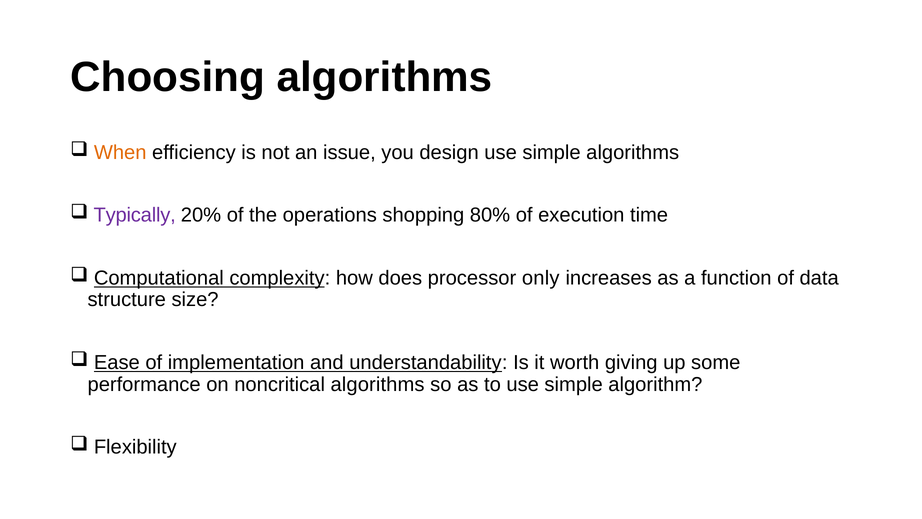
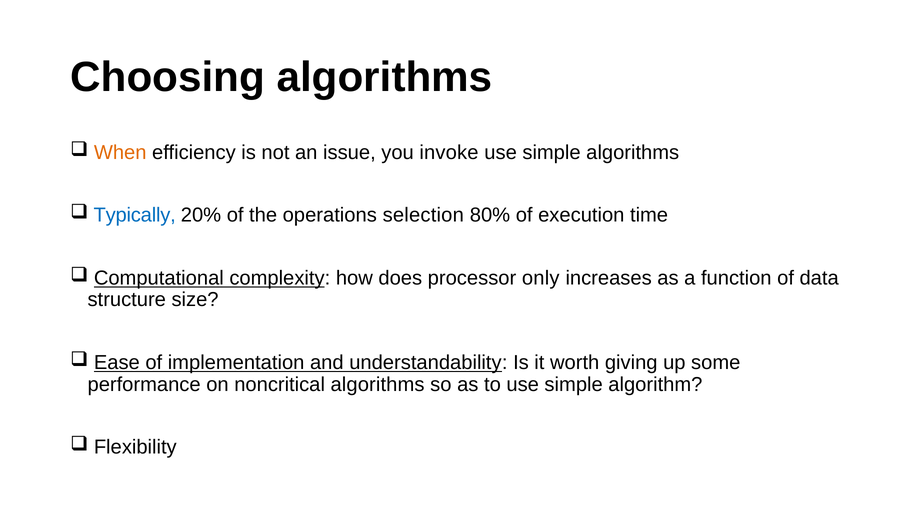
design: design -> invoke (449, 152)
Typically colour: purple -> blue (135, 215)
shopping: shopping -> selection (423, 215)
